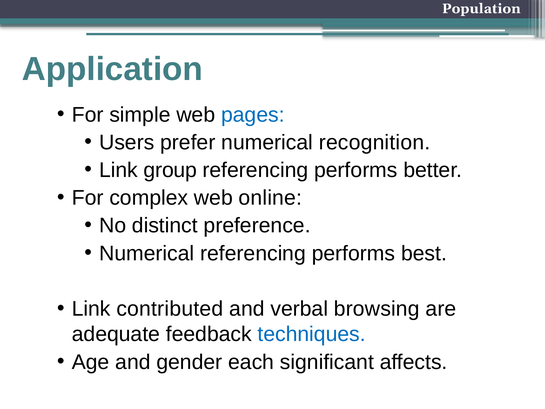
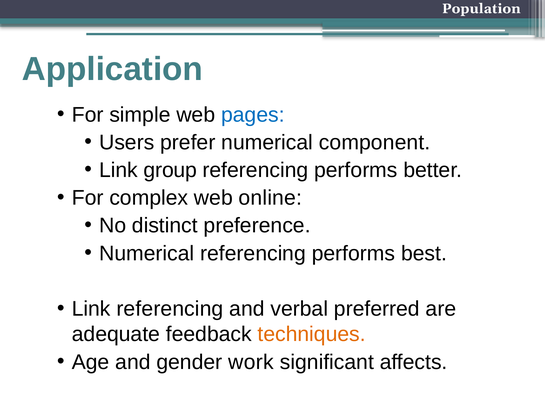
recognition: recognition -> component (375, 142)
Link contributed: contributed -> referencing (170, 309)
browsing: browsing -> preferred (377, 309)
techniques colour: blue -> orange (312, 334)
each: each -> work (251, 362)
